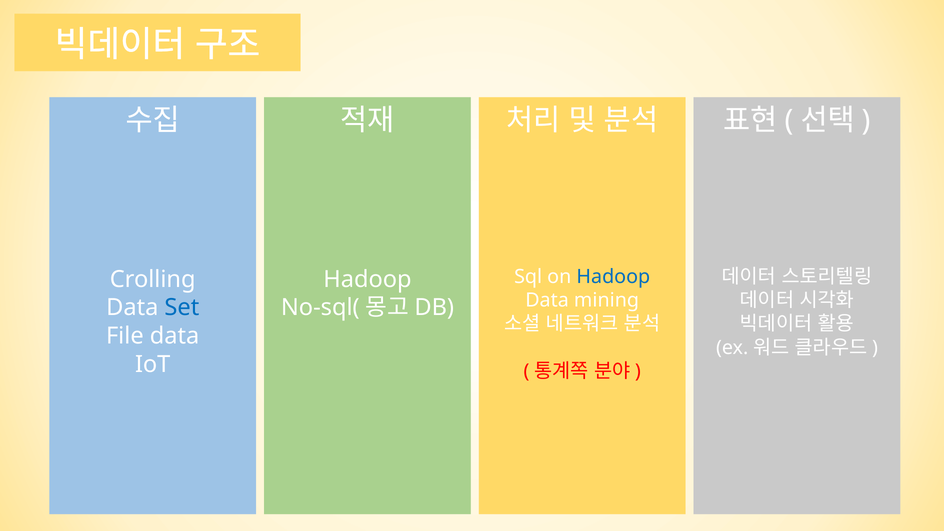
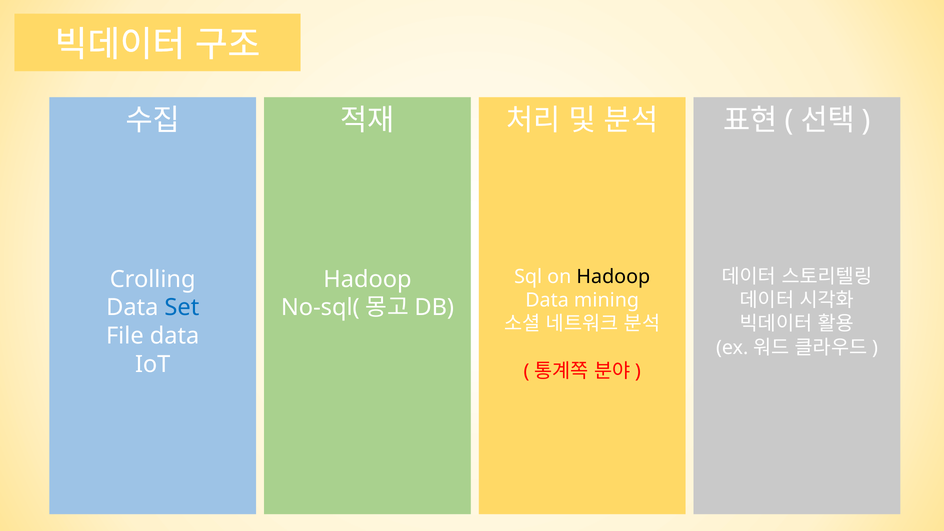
Hadoop colour: blue -> black (613, 277)
